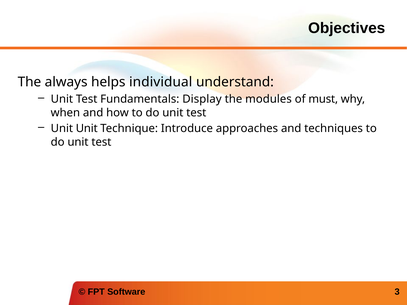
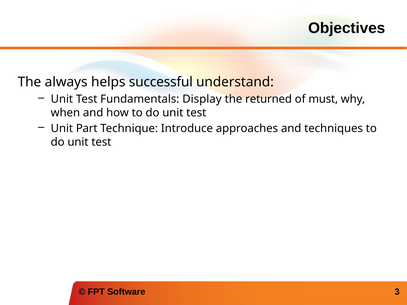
individual: individual -> successful (161, 82)
modules: modules -> returned (269, 99)
Unit Unit: Unit -> Part (87, 129)
